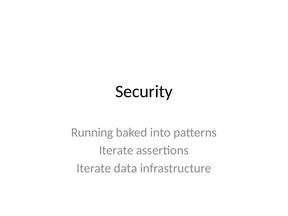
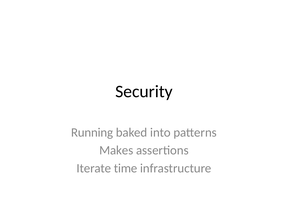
Iterate: Iterate -> Makes (116, 150)
data: data -> time (126, 168)
